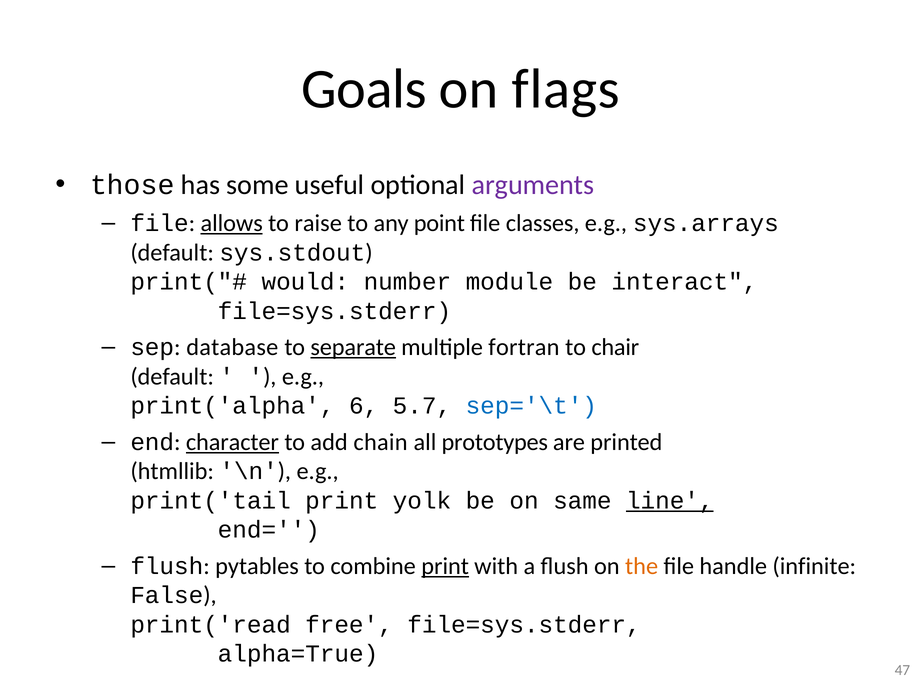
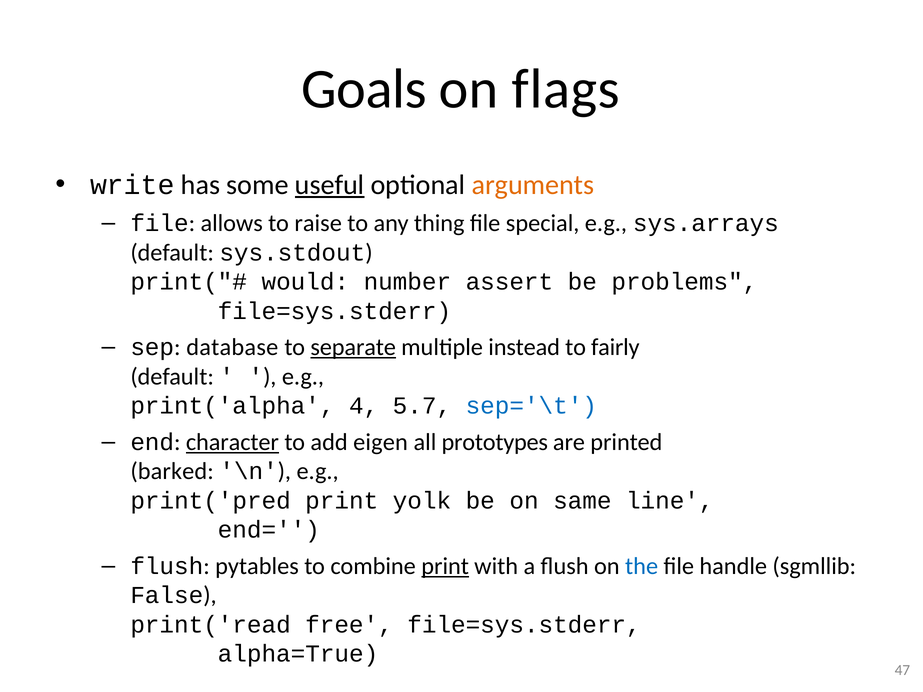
those: those -> write (132, 185)
useful underline: none -> present (330, 185)
arguments colour: purple -> orange (533, 185)
allows underline: present -> none (232, 223)
point: point -> thing (439, 223)
classes: classes -> special (543, 223)
module: module -> assert (509, 282)
interact: interact -> problems (684, 282)
fortran: fortran -> instead (524, 348)
chair: chair -> fairly (615, 348)
6: 6 -> 4 (364, 406)
chain: chain -> eigen (381, 442)
htmllib: htmllib -> barked (172, 472)
print('tail: print('tail -> print('pred (211, 501)
line underline: present -> none (670, 501)
the colour: orange -> blue (642, 566)
infinite: infinite -> sgmllib (814, 566)
